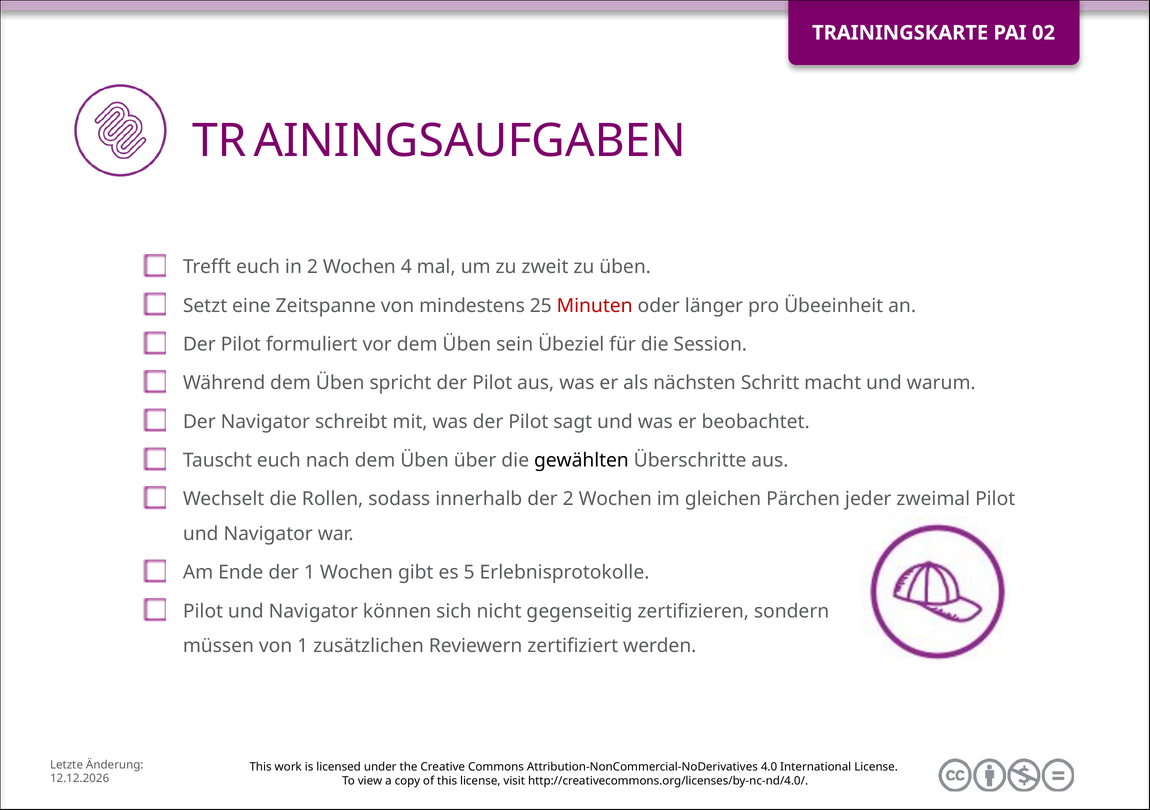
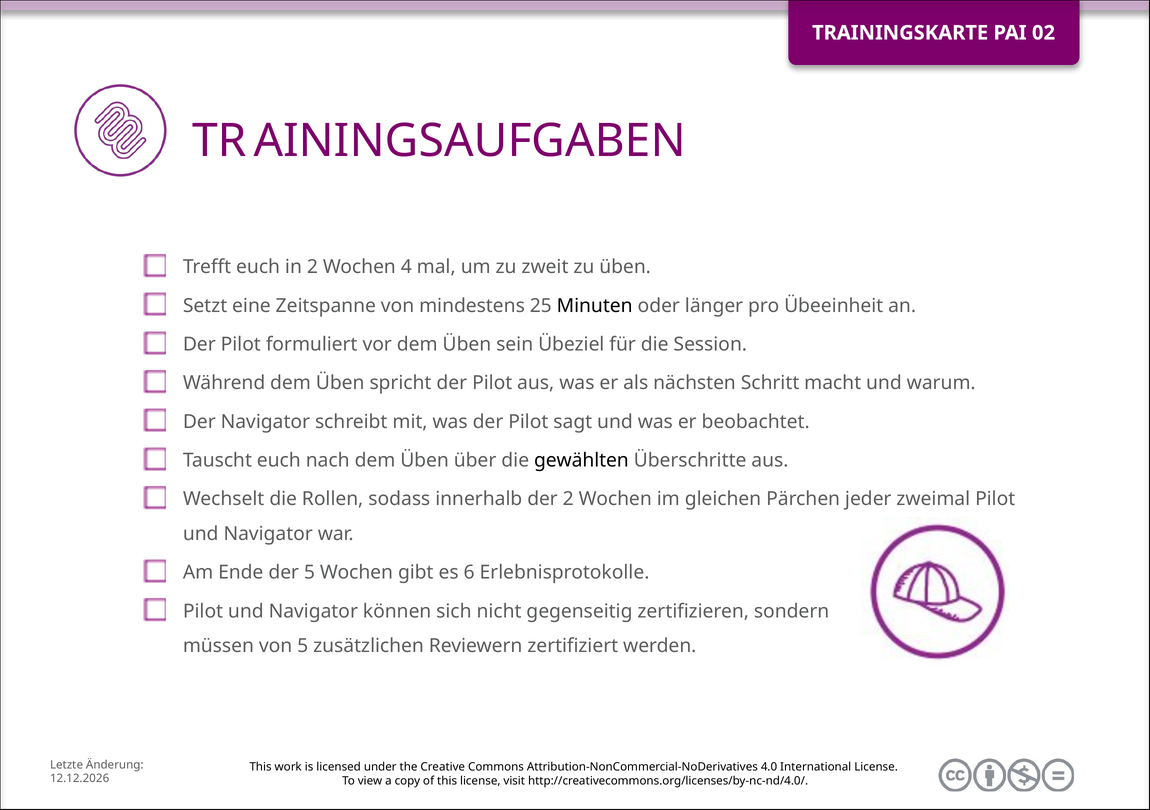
Minuten colour: red -> black (595, 306)
der 1: 1 -> 5 (309, 573)
5: 5 -> 6 (469, 573)
von 1: 1 -> 5 (303, 647)
